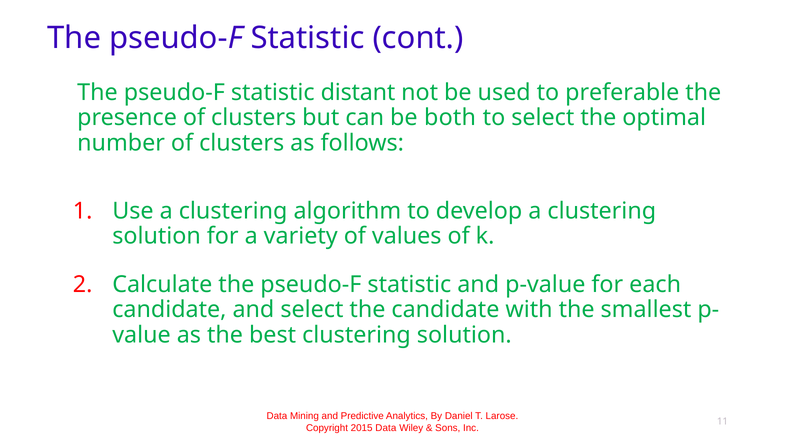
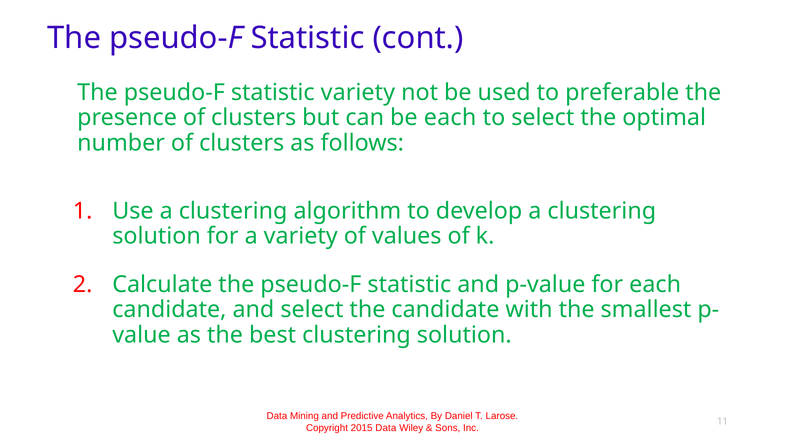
statistic distant: distant -> variety (358, 92)
be both: both -> each (450, 118)
